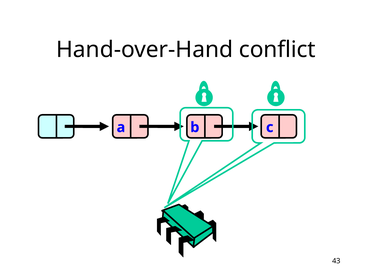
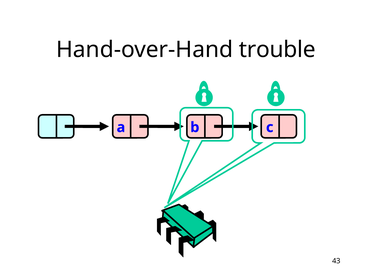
conflict: conflict -> trouble (277, 50)
